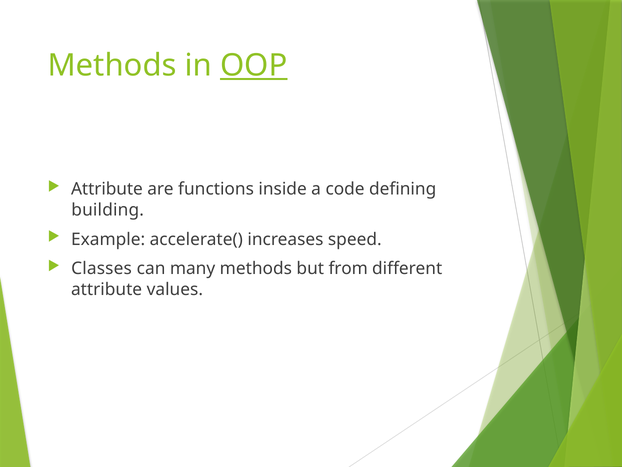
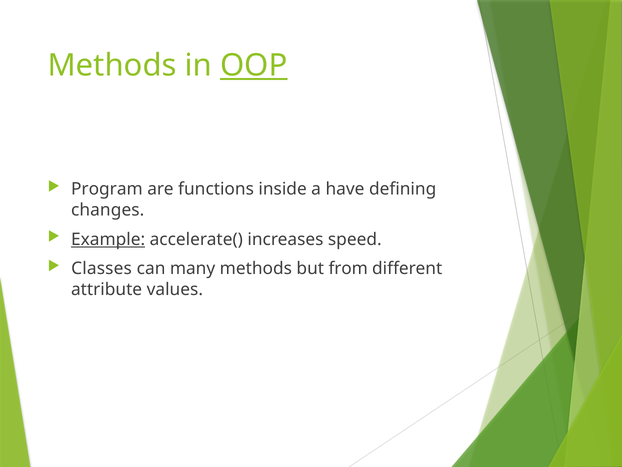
Attribute: Attribute -> Program (107, 189)
code: code -> have (345, 189)
building: building -> changes (108, 210)
Example underline: none -> present (108, 239)
